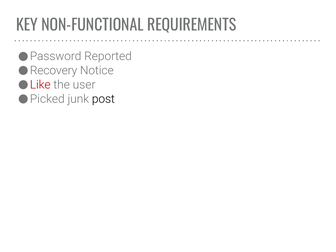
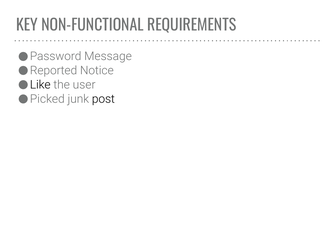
Reported: Reported -> Message (108, 56)
Recovery: Recovery -> Reported (54, 71)
Like colour: red -> black (40, 85)
